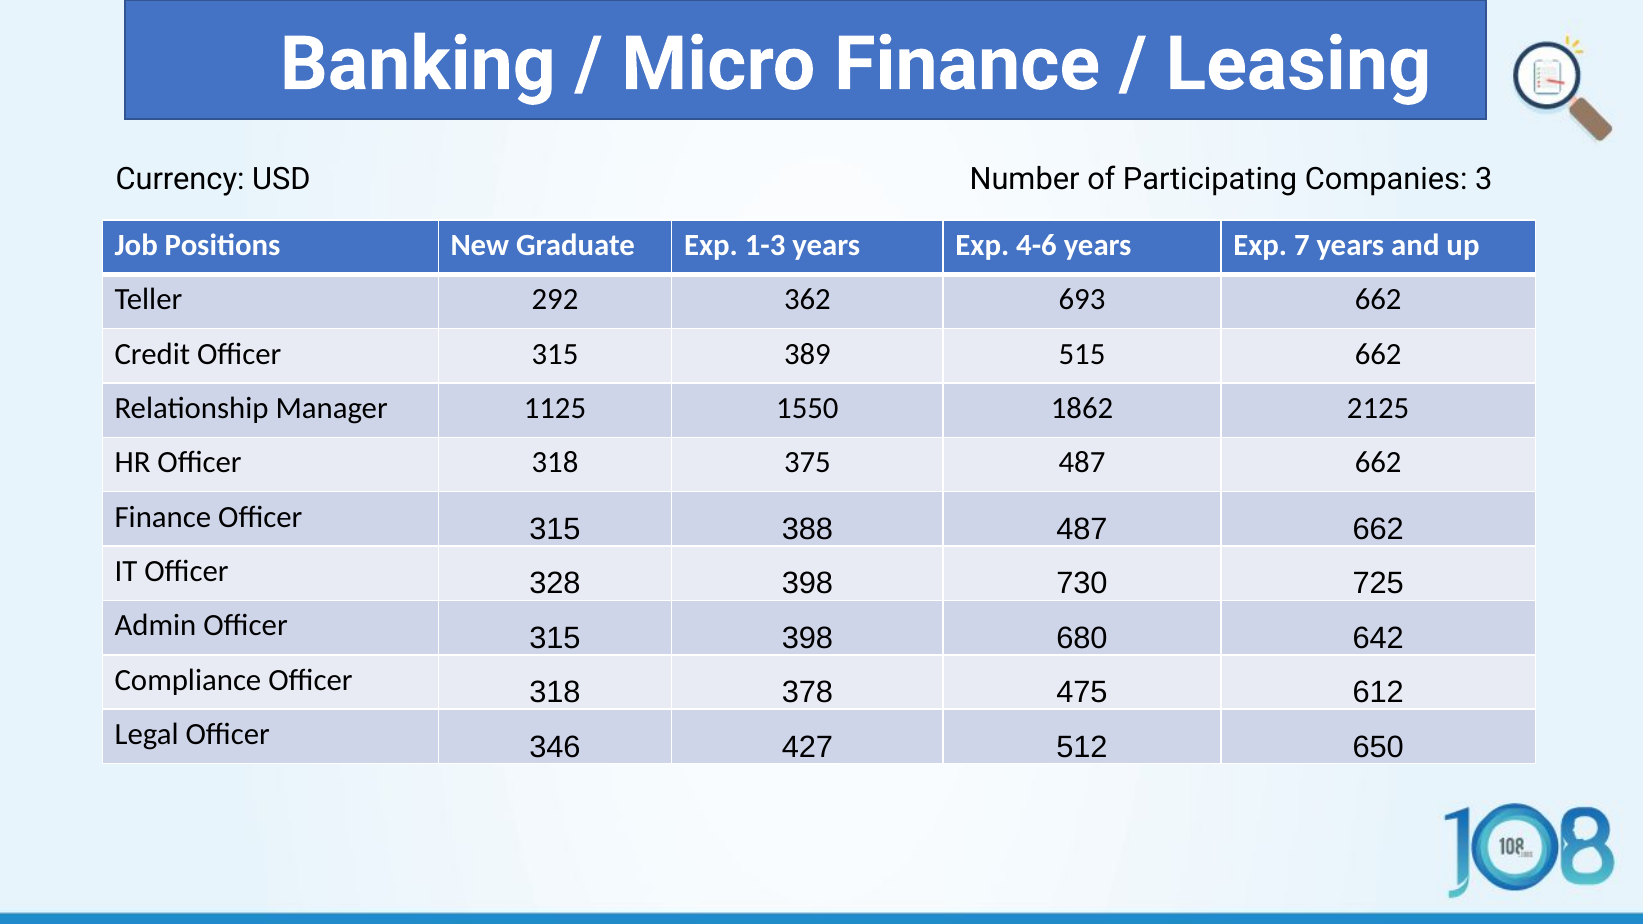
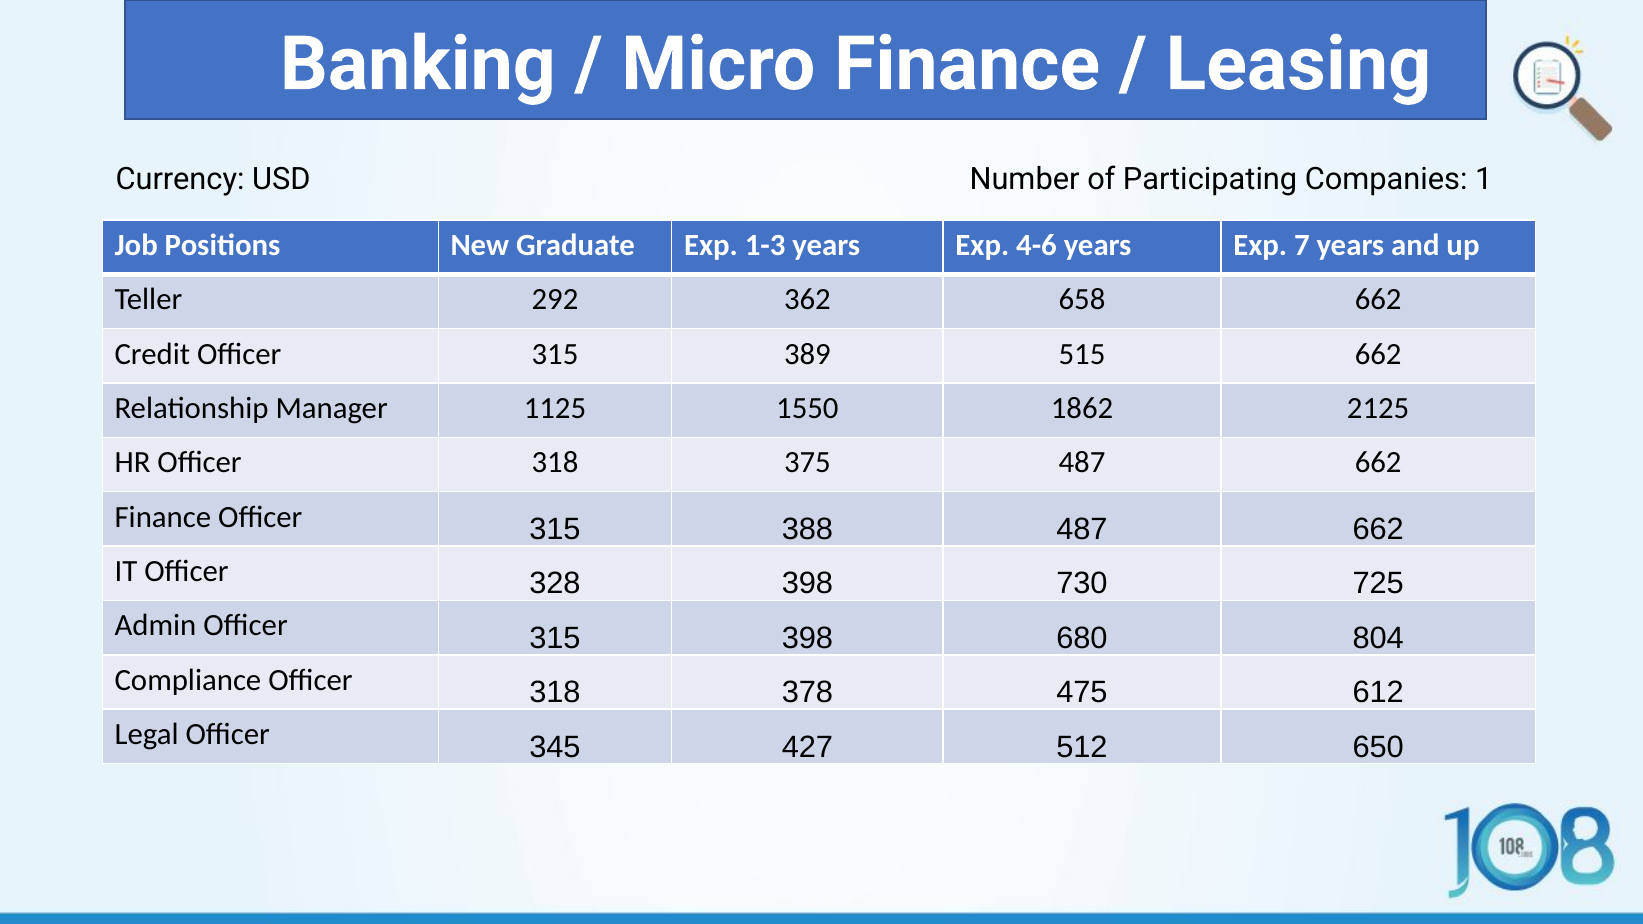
3: 3 -> 1 (1484, 179)
693: 693 -> 658 (1082, 300)
642: 642 -> 804 (1378, 638)
346: 346 -> 345 (555, 747)
